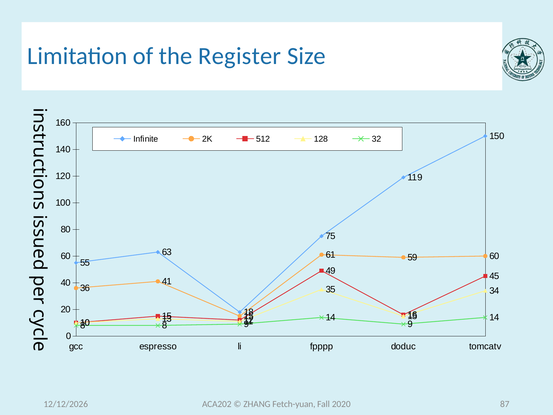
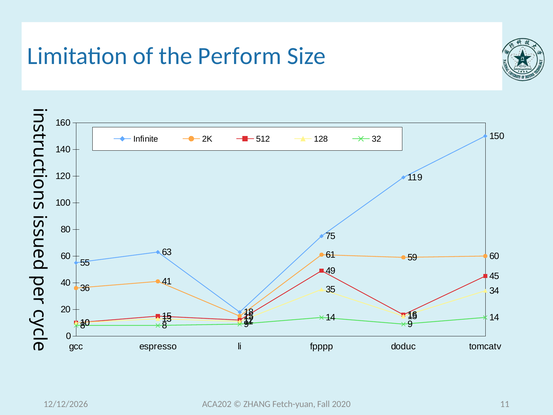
Register: Register -> Perform (240, 56)
2020 87: 87 -> 11 (505, 404)
